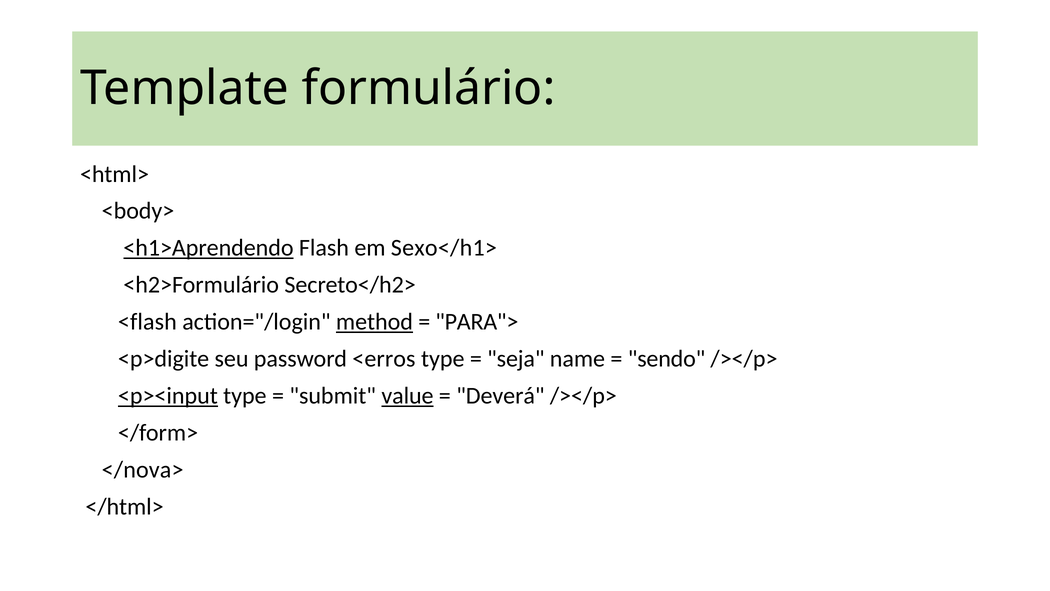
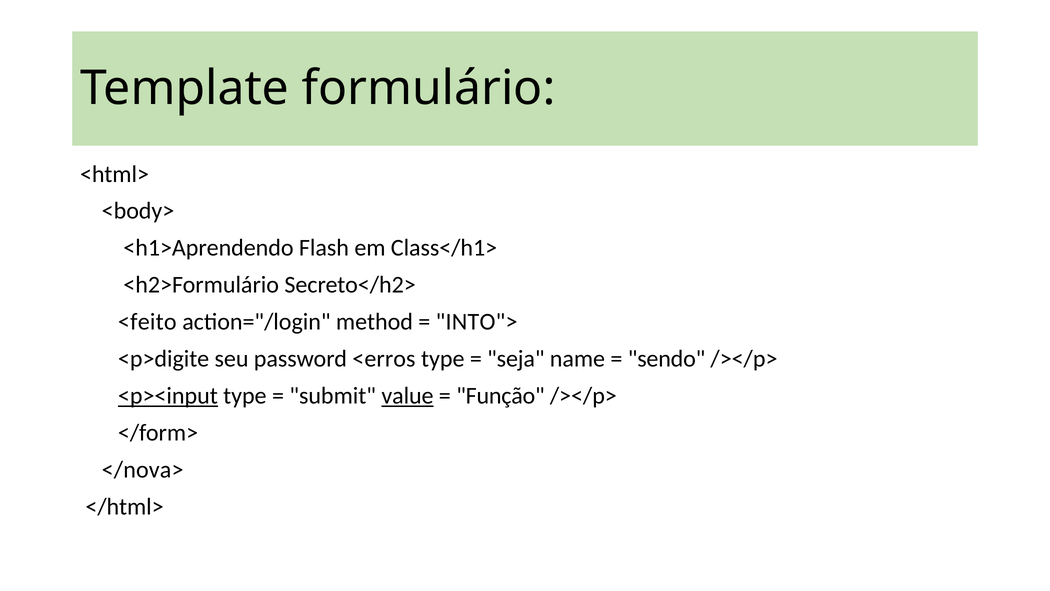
<h1>Aprendendo underline: present -> none (208, 248)
Sexo</h1>: Sexo</h1> -> Class</h1> (444, 248)
<flash: <flash -> <feito (147, 322)
method underline: present -> none (374, 322)
PARA">: PARA"> -> INTO"> (477, 322)
Deverá: Deverá -> Função (500, 396)
